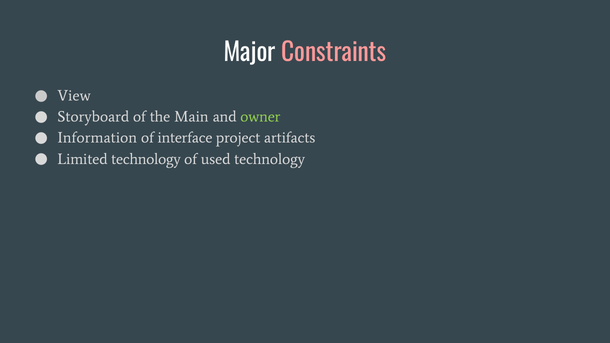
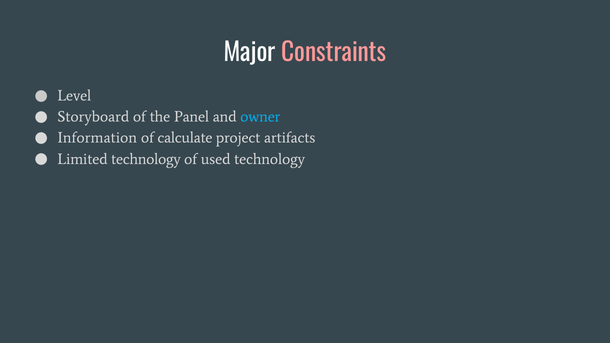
View: View -> Level (74, 96)
Main: Main -> Panel (192, 117)
owner colour: light green -> light blue (260, 117)
interface: interface -> calculate (185, 138)
